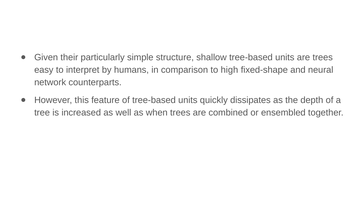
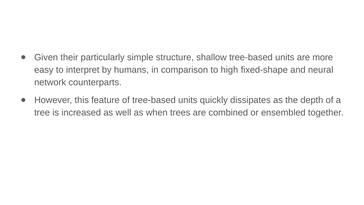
are trees: trees -> more (323, 57)
